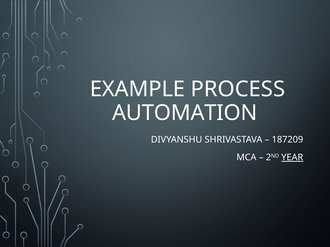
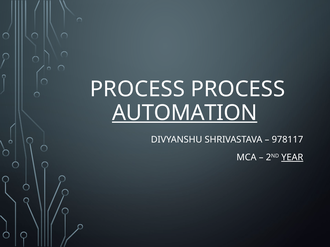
EXAMPLE: EXAMPLE -> PROCESS (137, 89)
AUTOMATION underline: none -> present (185, 113)
187209: 187209 -> 978117 (287, 140)
